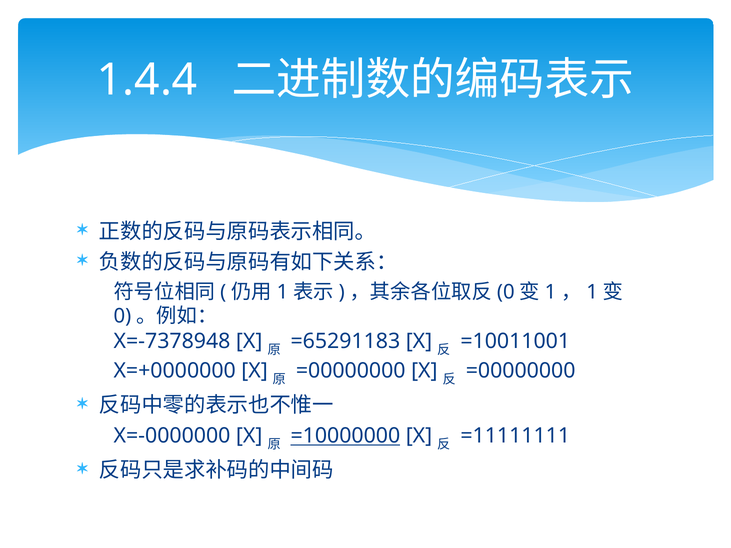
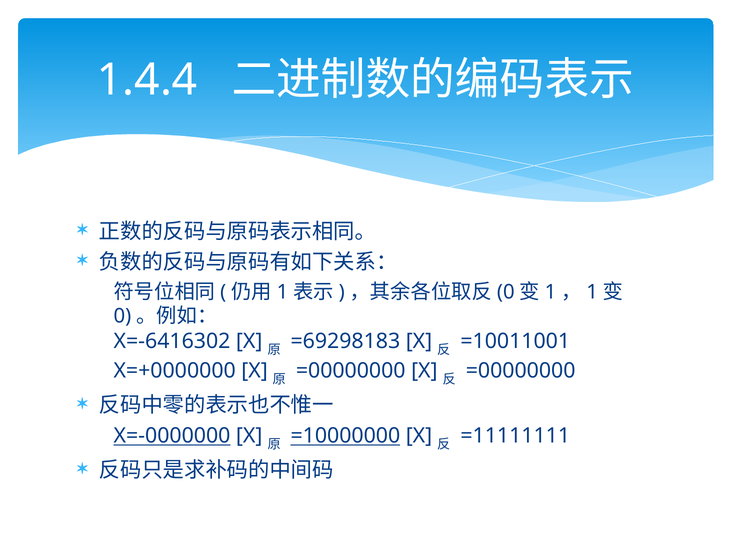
X=-7378948: X=-7378948 -> X=-6416302 (172, 341)
=65291183: =65291183 -> =69298183 (345, 341)
X=-0000000 underline: none -> present (172, 436)
